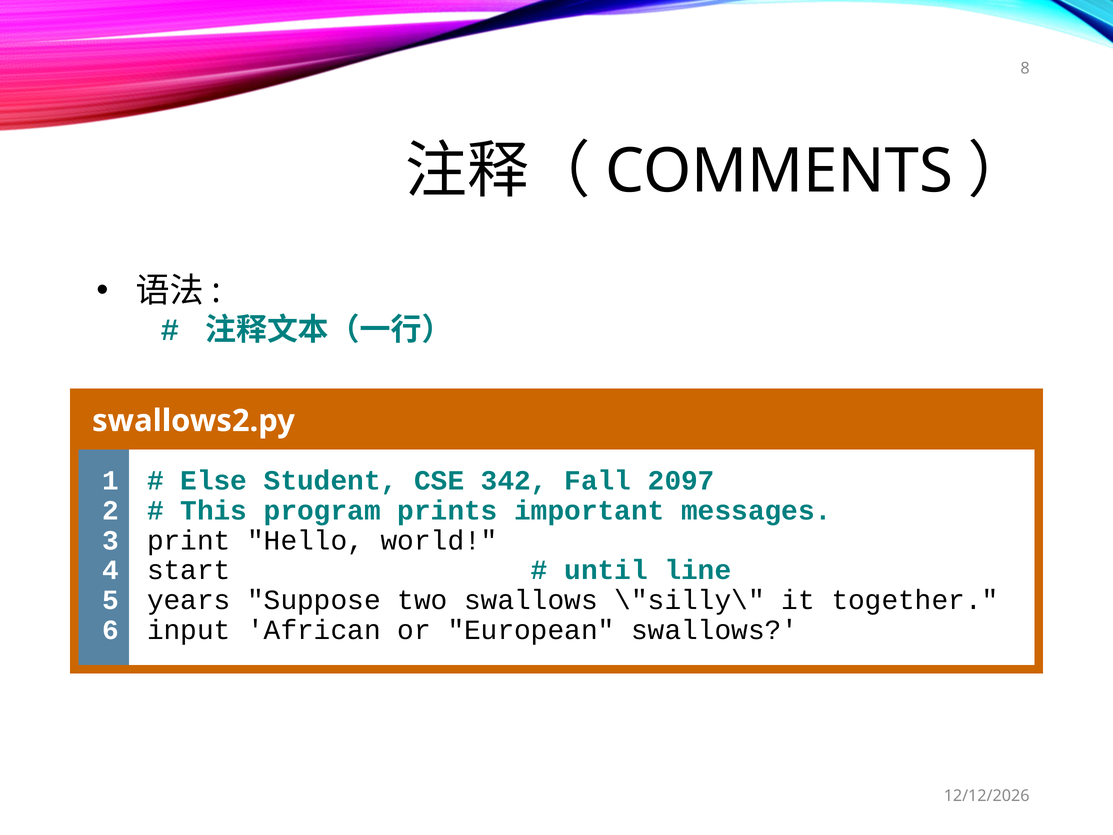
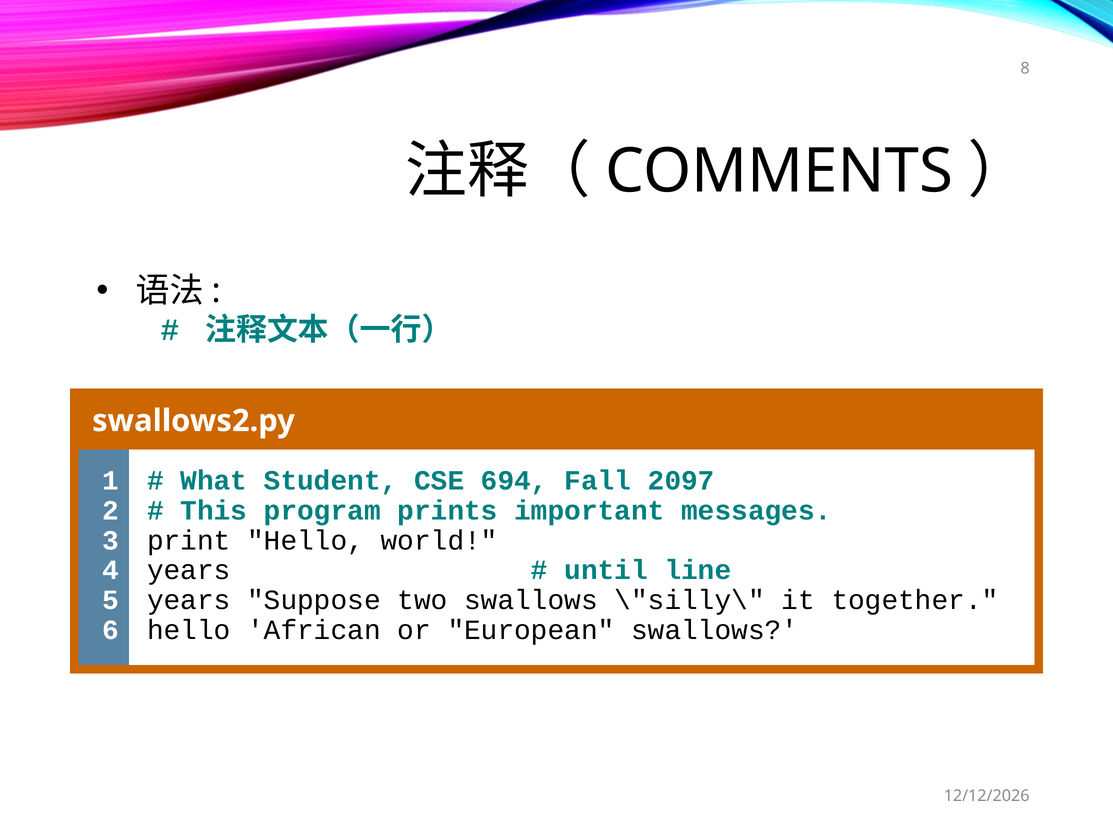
Else: Else -> What (214, 481)
342: 342 -> 694 (514, 481)
start: start -> years (189, 570)
input: input -> hello (189, 630)
